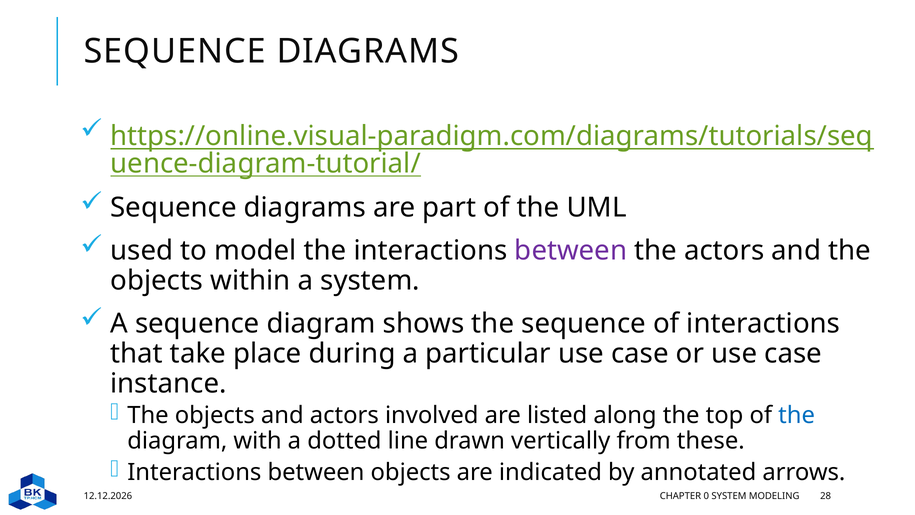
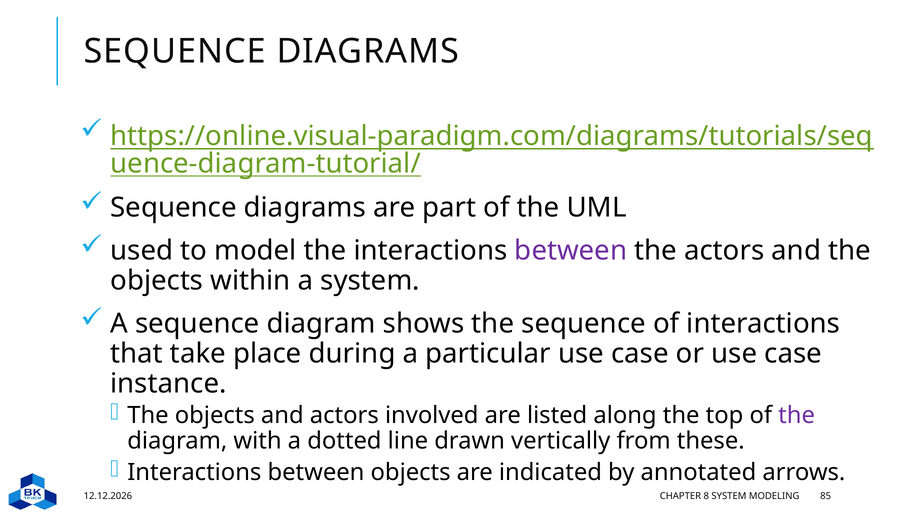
the colour: blue -> purple (797, 415)
0: 0 -> 8 (706, 496)
28: 28 -> 85 (826, 496)
